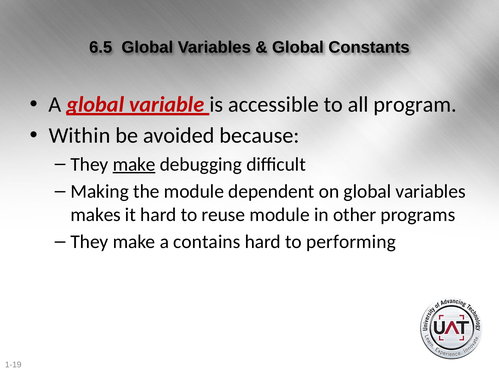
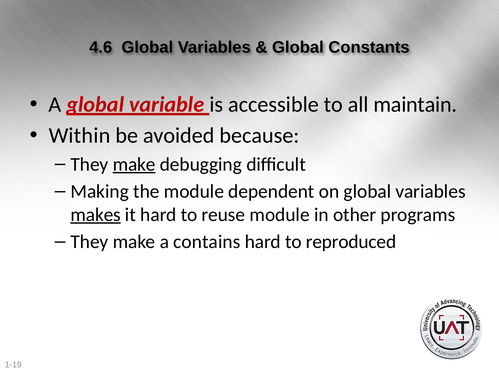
6.5: 6.5 -> 4.6 (101, 47)
program: program -> maintain (415, 105)
makes underline: none -> present (96, 215)
performing: performing -> reproduced (351, 242)
